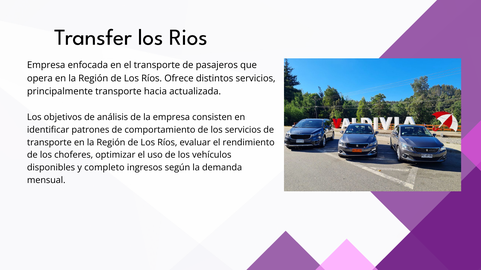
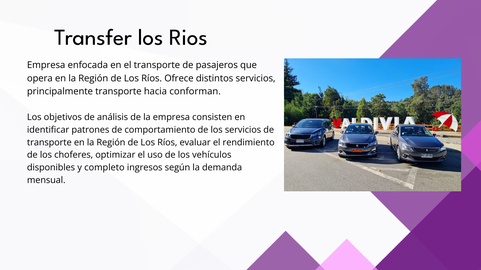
actualizada: actualizada -> conforman (195, 92)
